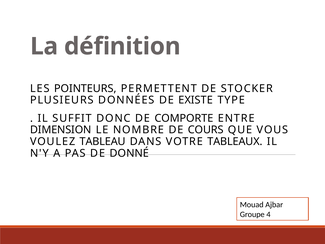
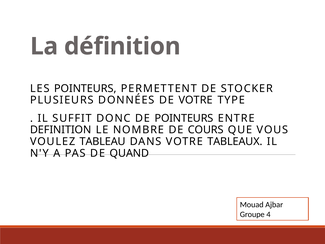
DE EXISTE: EXISTE -> VOTRE (196, 100)
DE COMPORTE: COMPORTE -> POINTEURS (184, 118)
DIMENSION: DIMENSION -> DEFINITION (61, 130)
DONNÉ: DONNÉ -> QUAND (129, 153)
